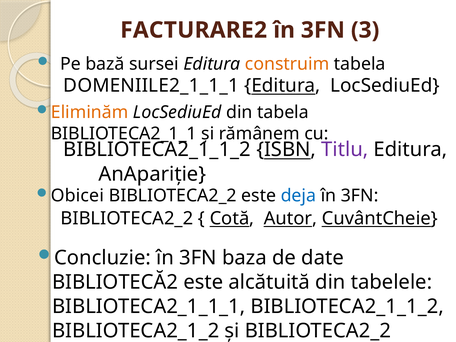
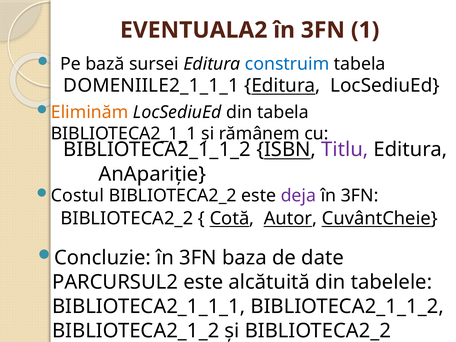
FACTURARE2: FACTURARE2 -> EVENTUALA2 (194, 30)
3: 3 -> 1 (365, 30)
construim colour: orange -> blue (287, 64)
Obicei: Obicei -> Costul (77, 196)
deja colour: blue -> purple (298, 196)
BIBLIOTECĂ2: BIBLIOTECĂ2 -> PARCURSUL2 (115, 282)
